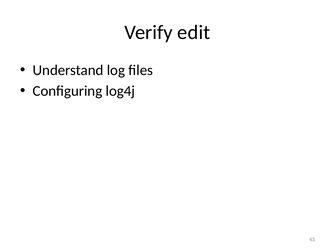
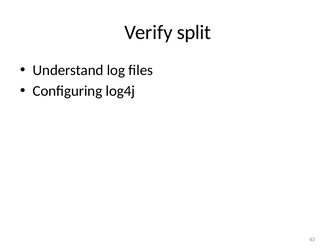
edit: edit -> split (194, 32)
